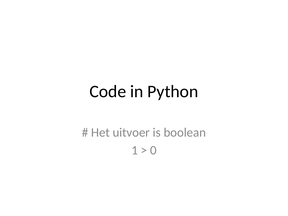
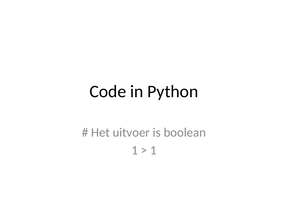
0: 0 -> 1 (153, 150)
